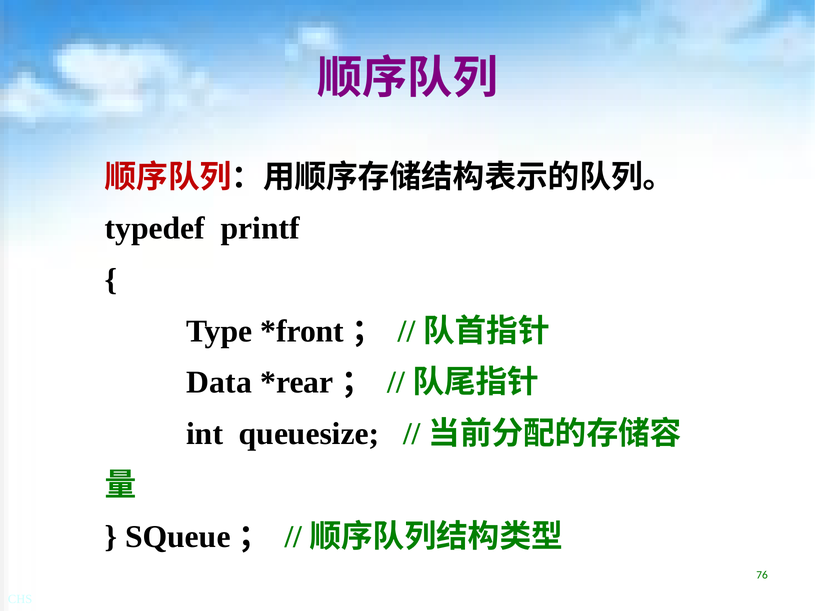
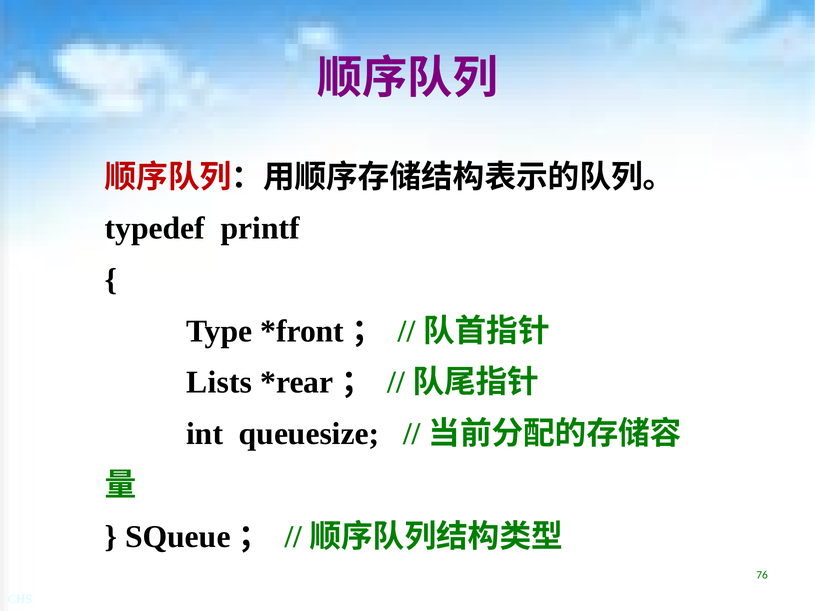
Data: Data -> Lists (219, 383)
